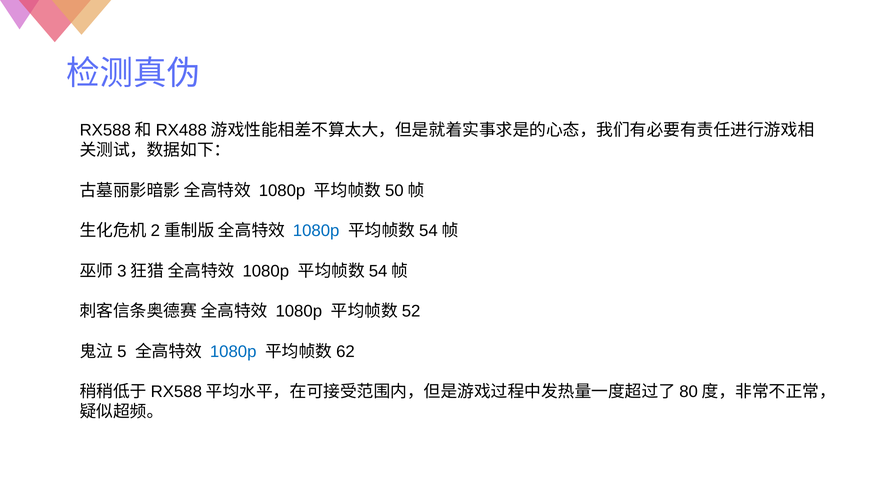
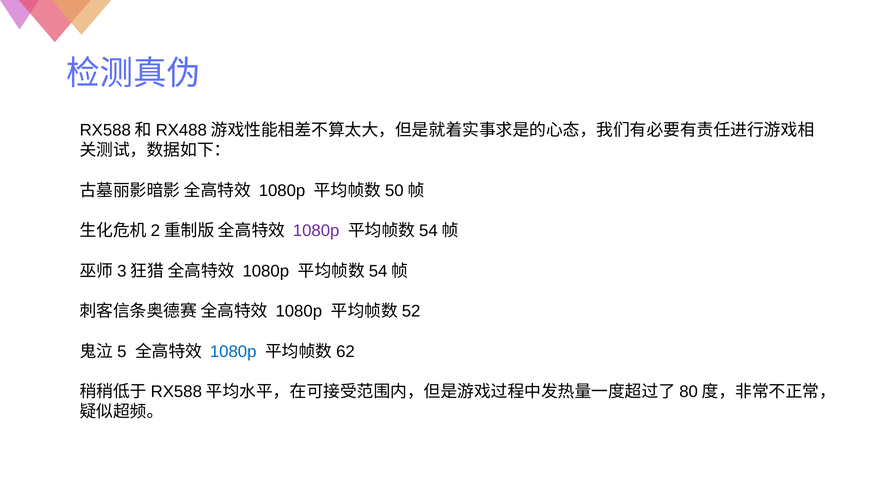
1080p colour: blue -> purple (316, 231)
